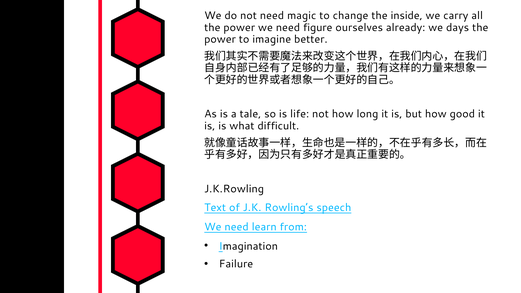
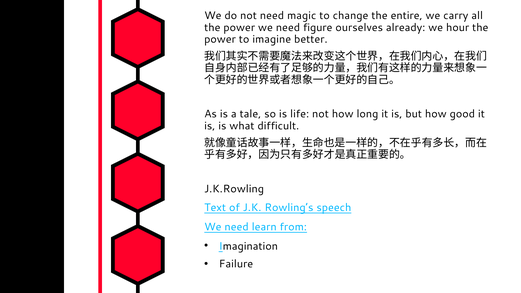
inside: inside -> entire (407, 16)
days: days -> hour (458, 27)
